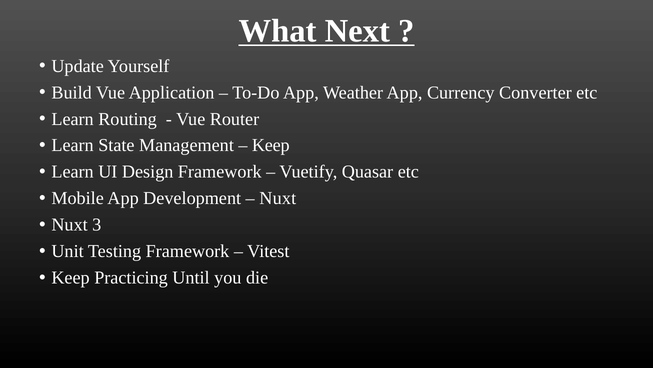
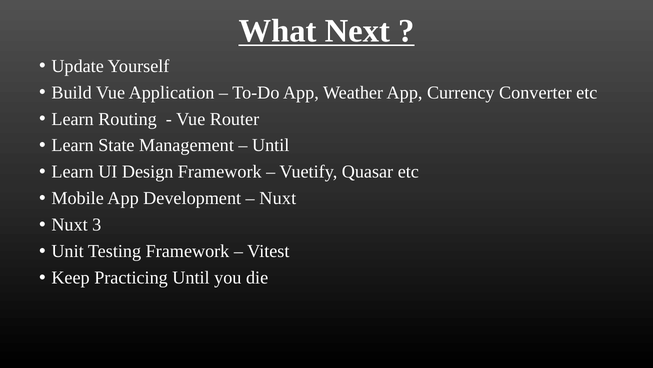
Keep: Keep -> Until (271, 145)
